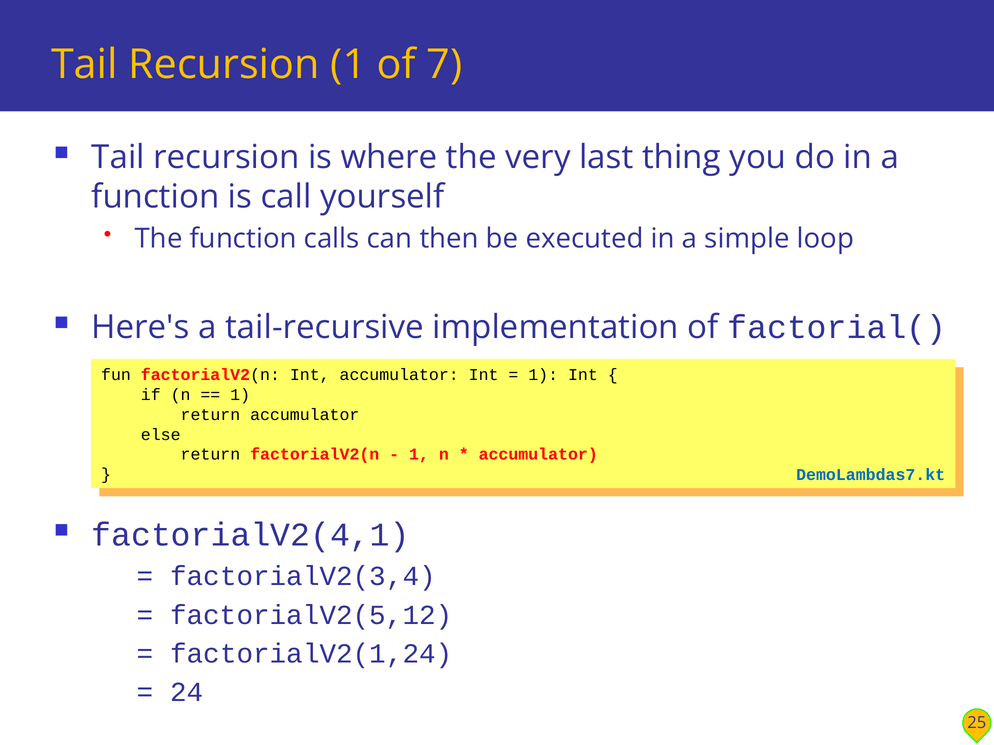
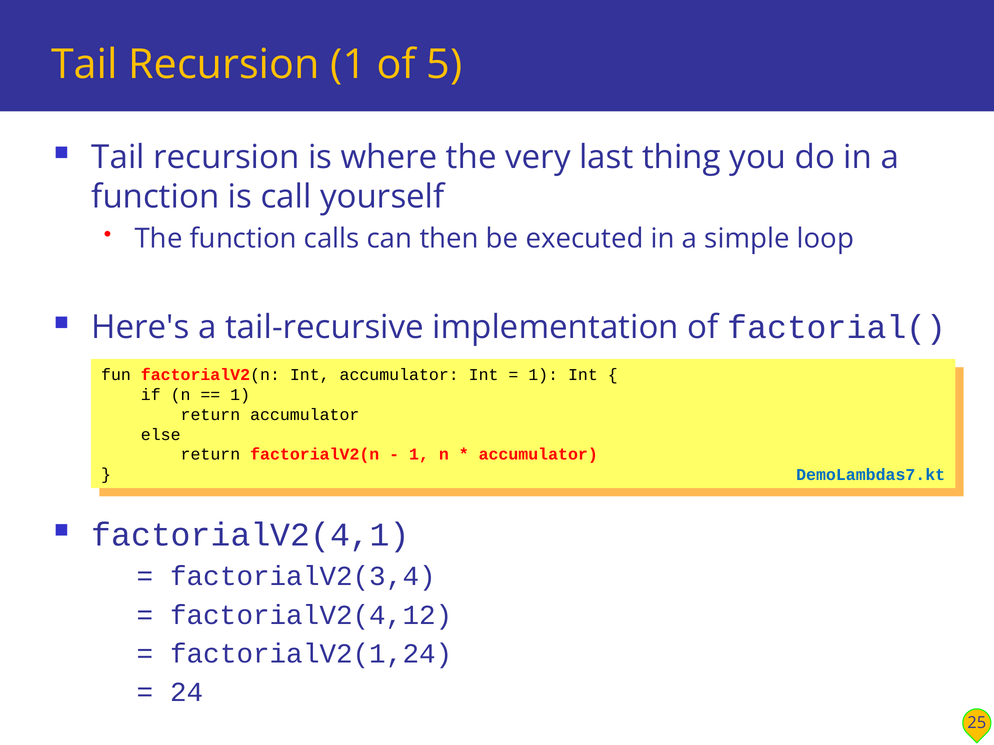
7: 7 -> 5 (444, 65)
factorialV2(5,12: factorialV2(5,12 -> factorialV2(4,12 (311, 615)
